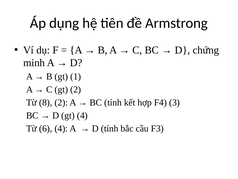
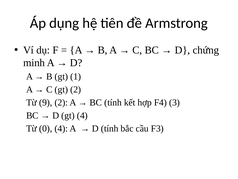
8: 8 -> 9 (46, 102)
6: 6 -> 0 (46, 128)
